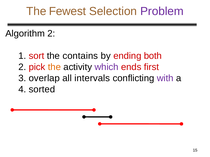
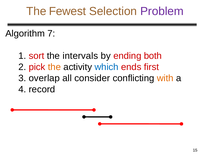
Algorithm 2: 2 -> 7 (51, 34)
contains: contains -> intervals (80, 56)
which colour: purple -> blue (107, 67)
intervals: intervals -> consider (92, 78)
with colour: purple -> orange (165, 78)
sorted: sorted -> record (42, 90)
